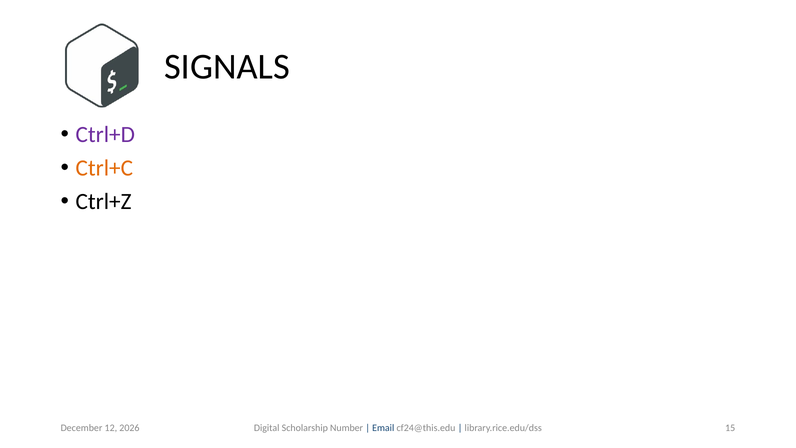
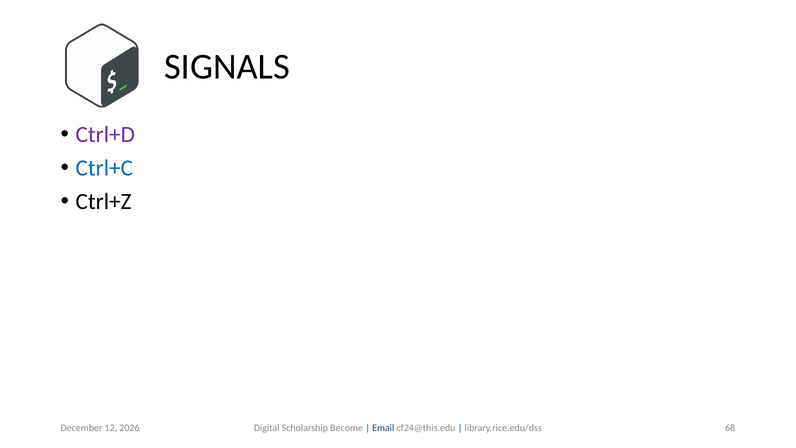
Ctrl+C colour: orange -> blue (104, 168)
15: 15 -> 68 (730, 427)
Number: Number -> Become (347, 428)
